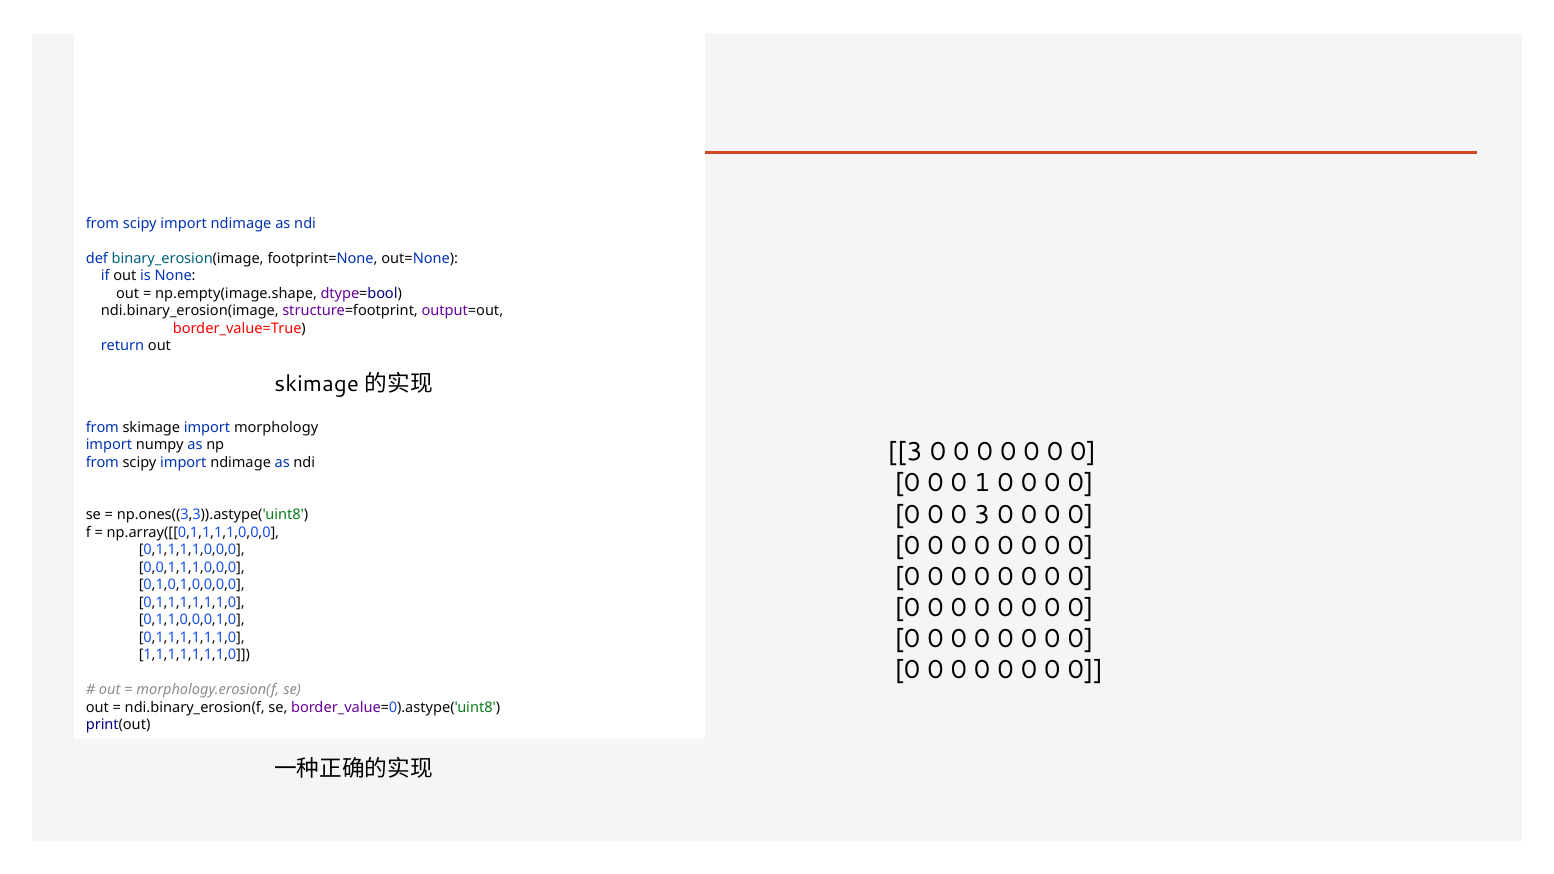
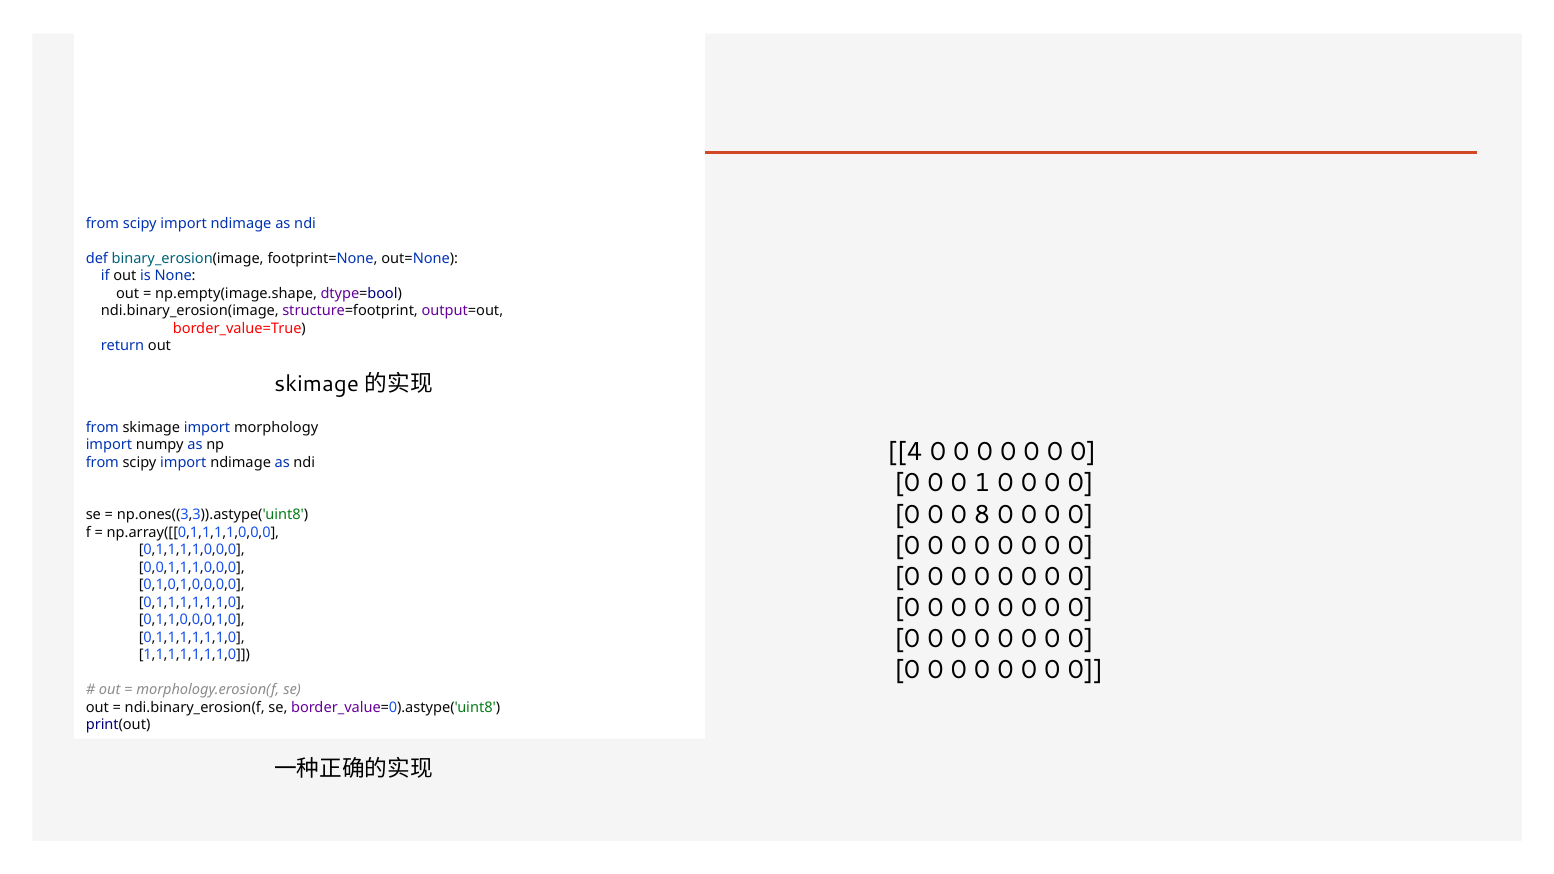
3: 3 -> 4 (905, 452)
0 3: 3 -> 8 (982, 515)
